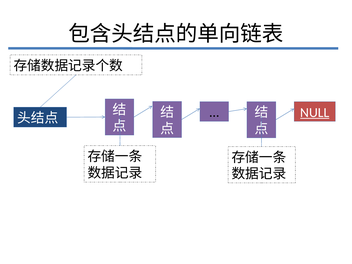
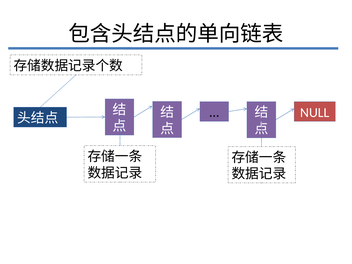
NULL underline: present -> none (315, 113)
